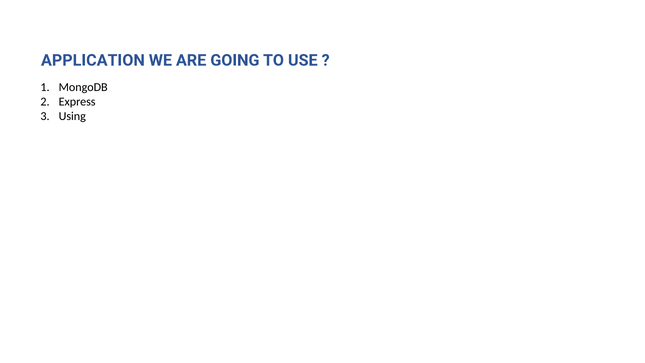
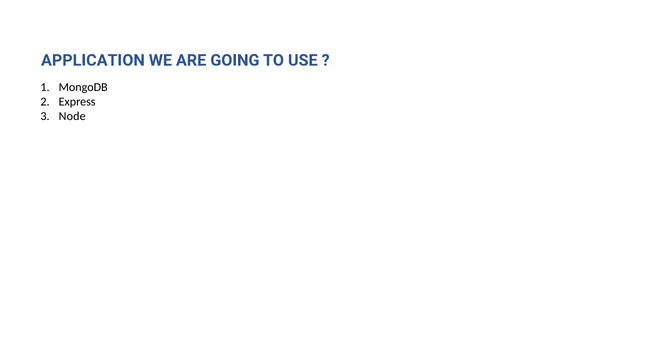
Using: Using -> Node (72, 116)
